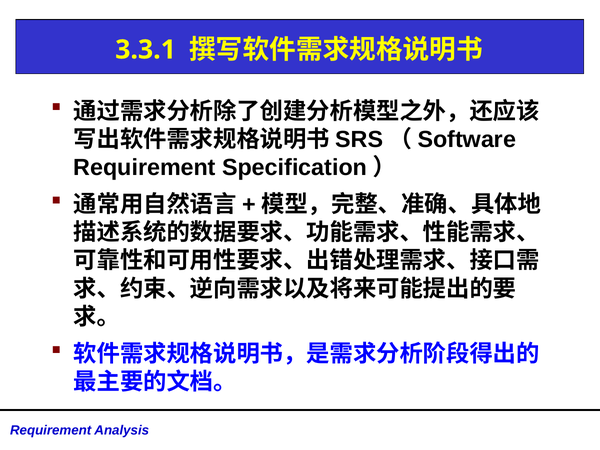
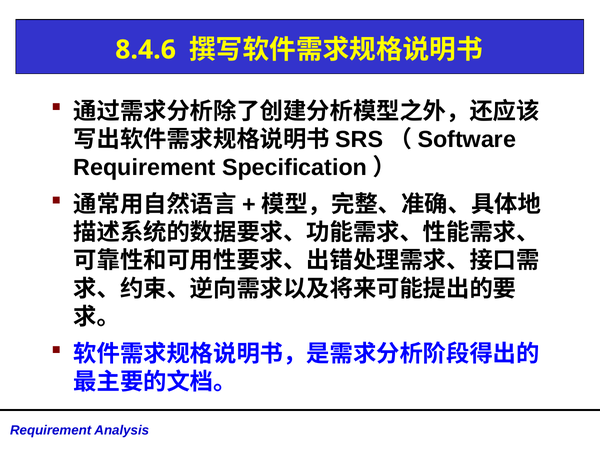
3.3.1: 3.3.1 -> 8.4.6 (146, 50)
